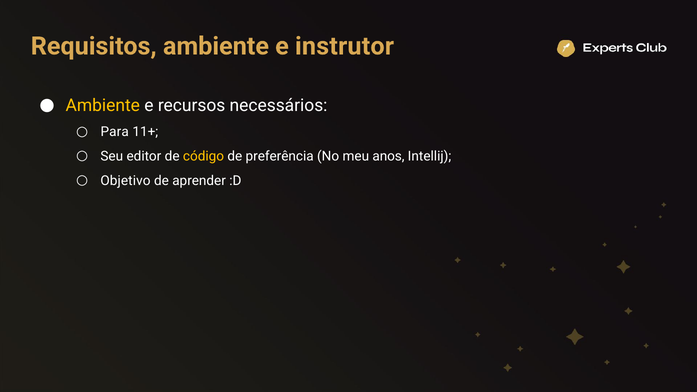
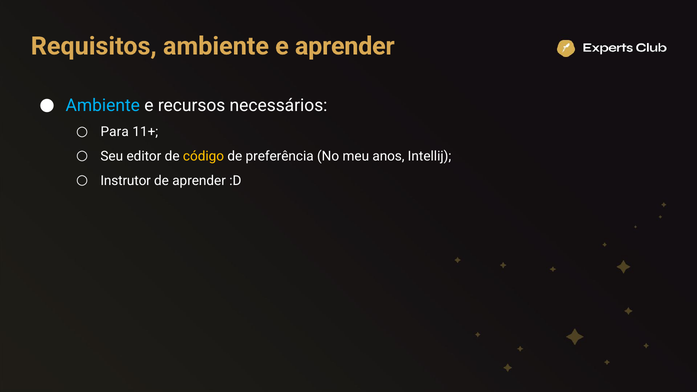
e instrutor: instrutor -> aprender (345, 46)
Ambiente colour: yellow -> light blue (103, 105)
Objetivo: Objetivo -> Instrutor (126, 181)
